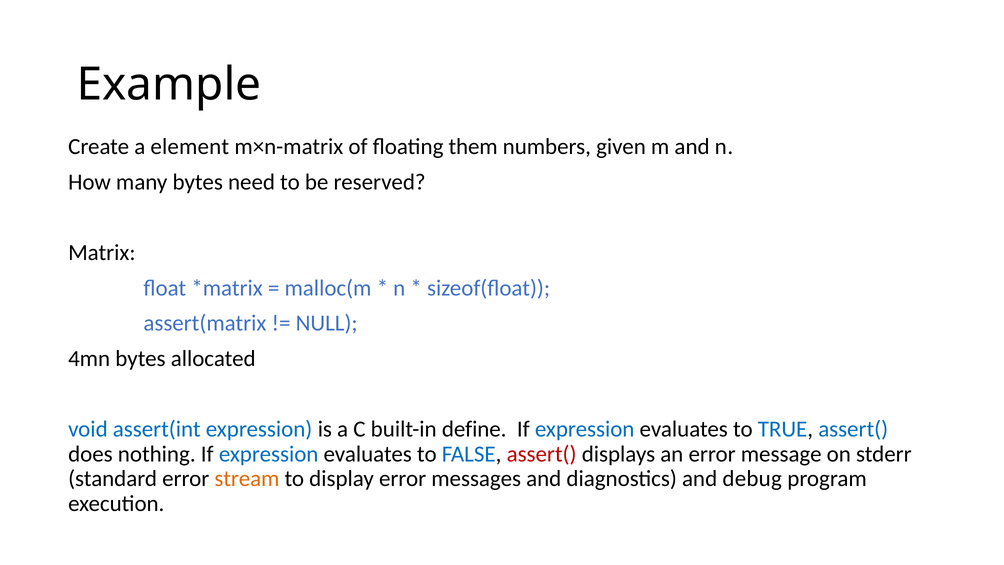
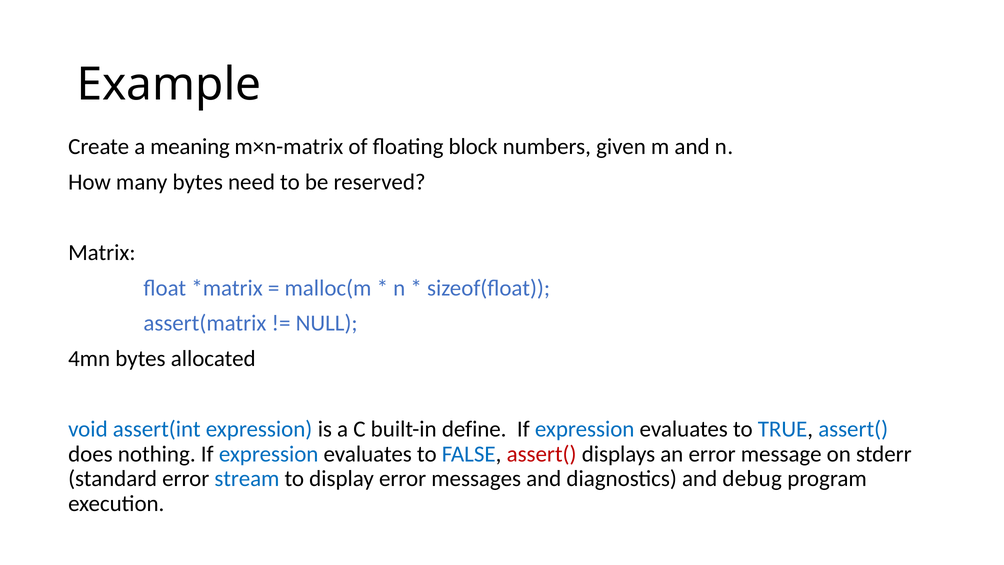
element: element -> meaning (190, 147)
them: them -> block (473, 147)
stream colour: orange -> blue (247, 479)
